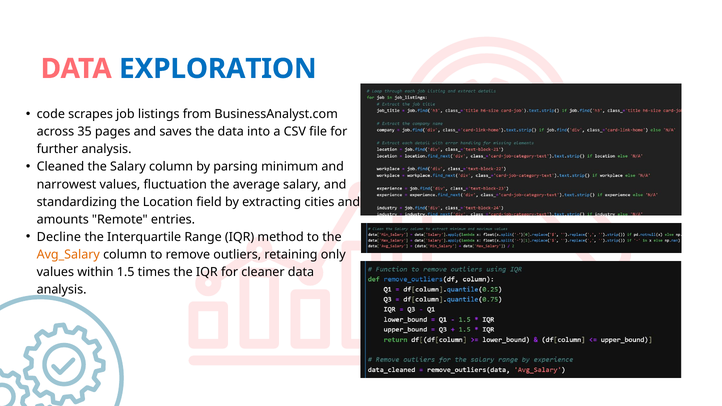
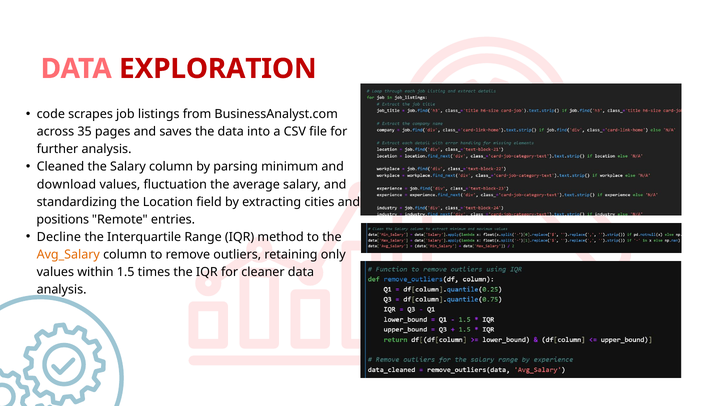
EXPLORATION colour: blue -> red (218, 69)
narrowest: narrowest -> download (66, 184)
amounts: amounts -> positions (63, 220)
